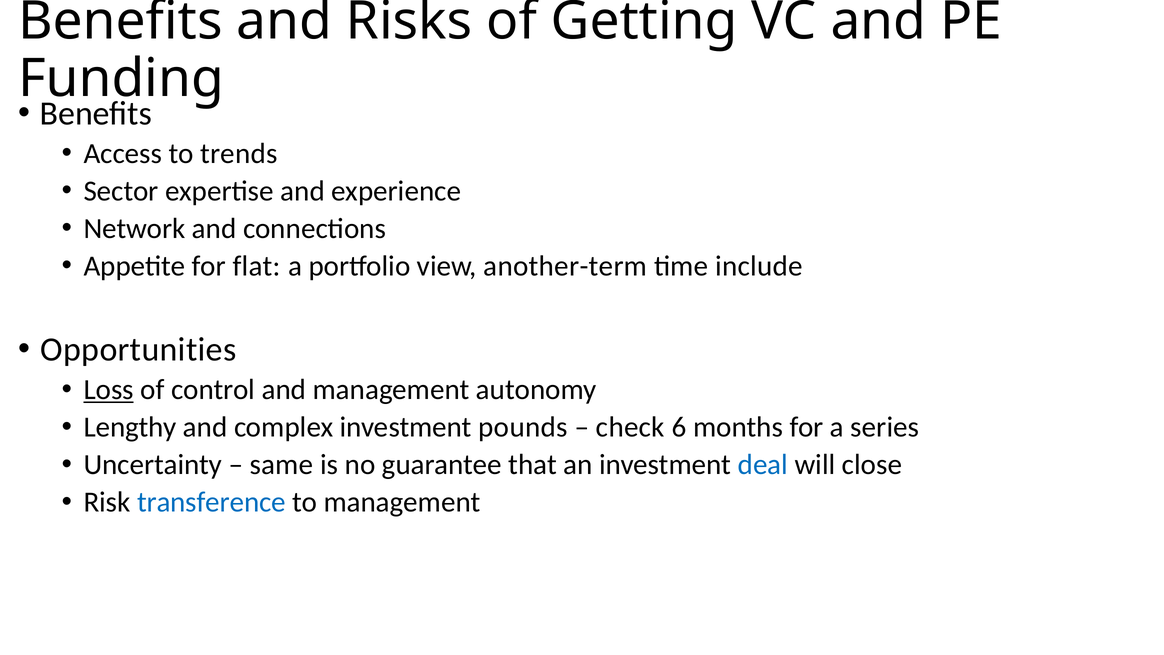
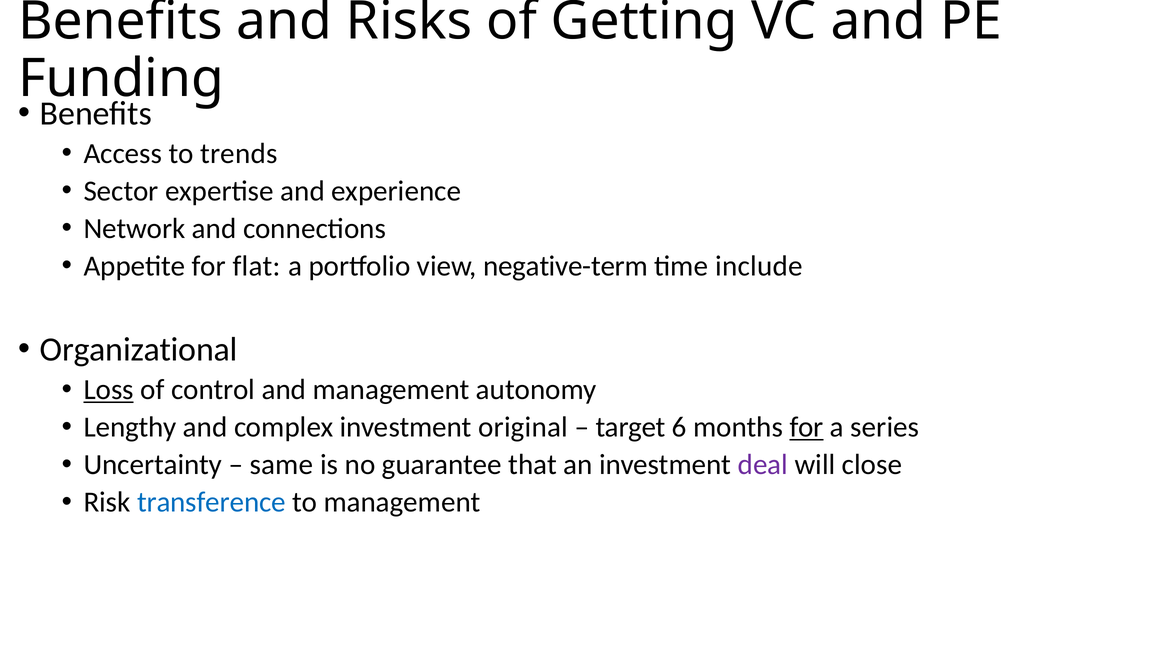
another-term: another-term -> negative-term (566, 266)
Opportunities: Opportunities -> Organizational (139, 349)
pounds: pounds -> original (523, 427)
check: check -> target (631, 427)
for underline: none -> present (807, 427)
deal colour: blue -> purple (763, 464)
